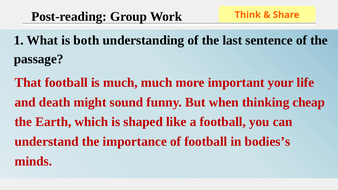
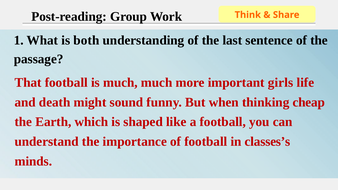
your: your -> girls (281, 83)
bodies’s: bodies’s -> classes’s (268, 142)
